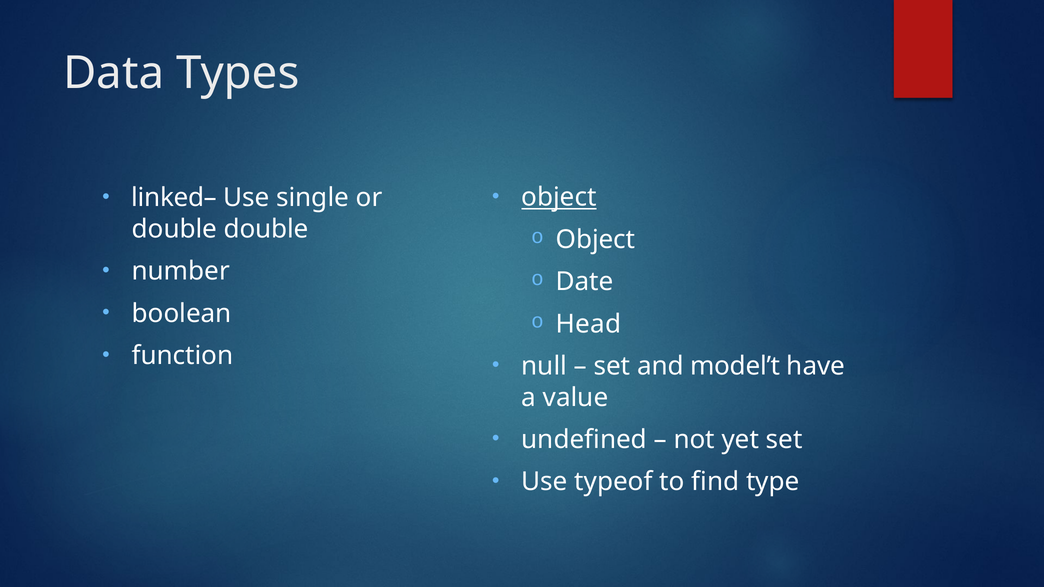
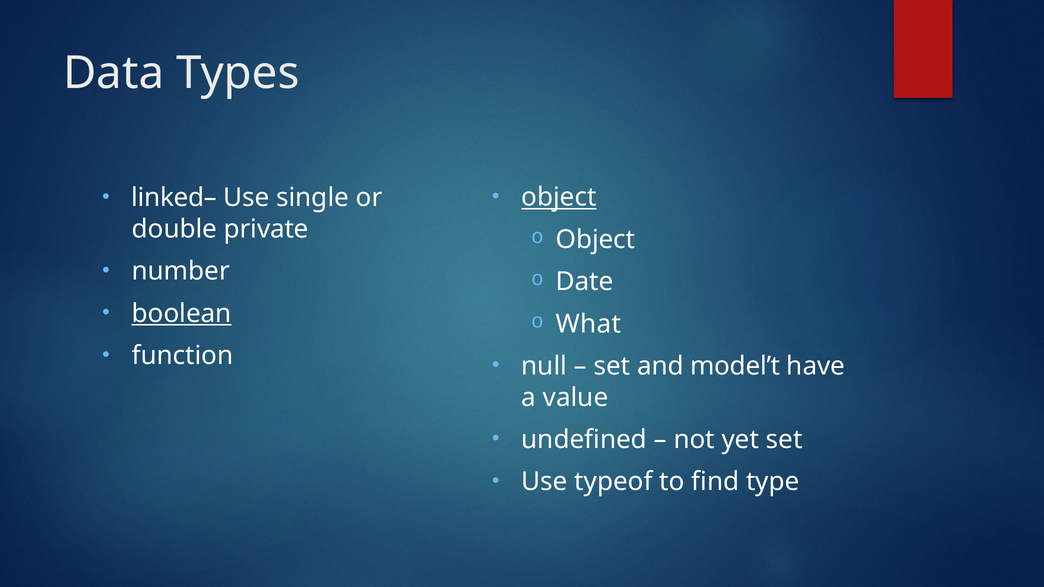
double double: double -> private (266, 229)
boolean underline: none -> present (182, 314)
Head: Head -> What (588, 324)
